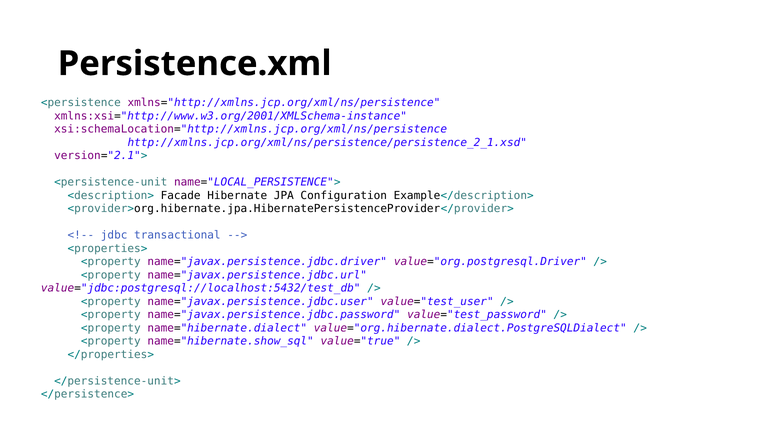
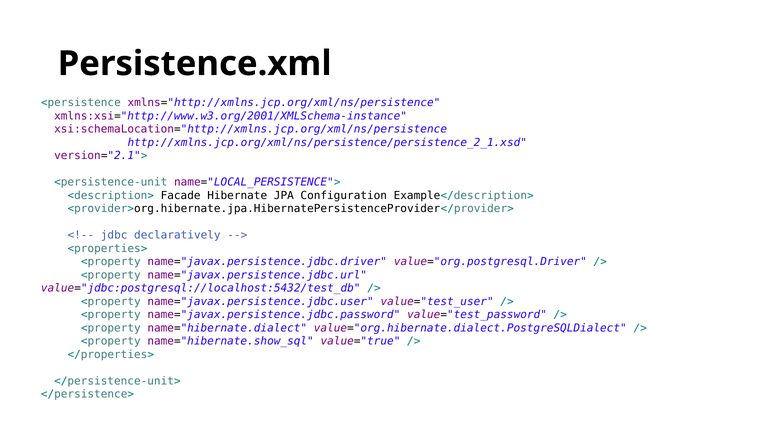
transactional: transactional -> declaratively (177, 235)
